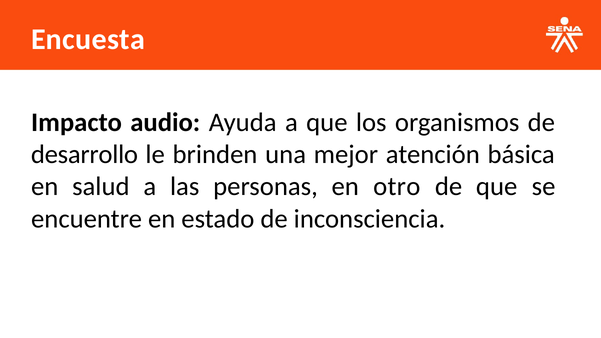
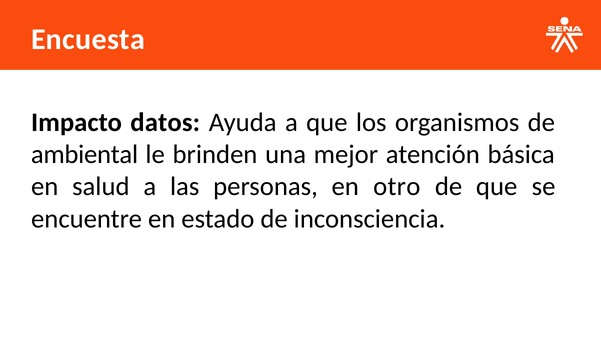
audio: audio -> datos (165, 123)
desarrollo: desarrollo -> ambiental (85, 155)
